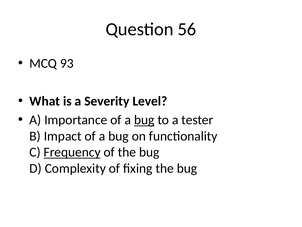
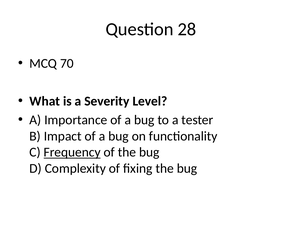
56: 56 -> 28 (187, 29)
93: 93 -> 70 (67, 63)
bug underline: present -> none (144, 120)
